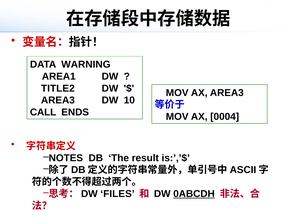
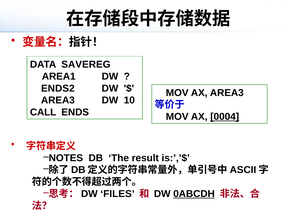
WARNING: WARNING -> SAVEREG (86, 65)
TITLE2: TITLE2 -> ENDS2 (58, 88)
0004 underline: none -> present (225, 117)
